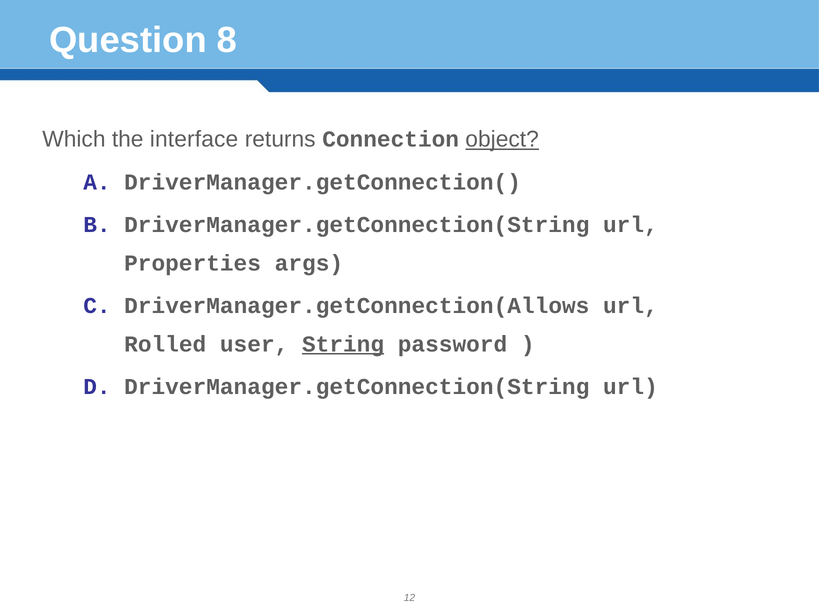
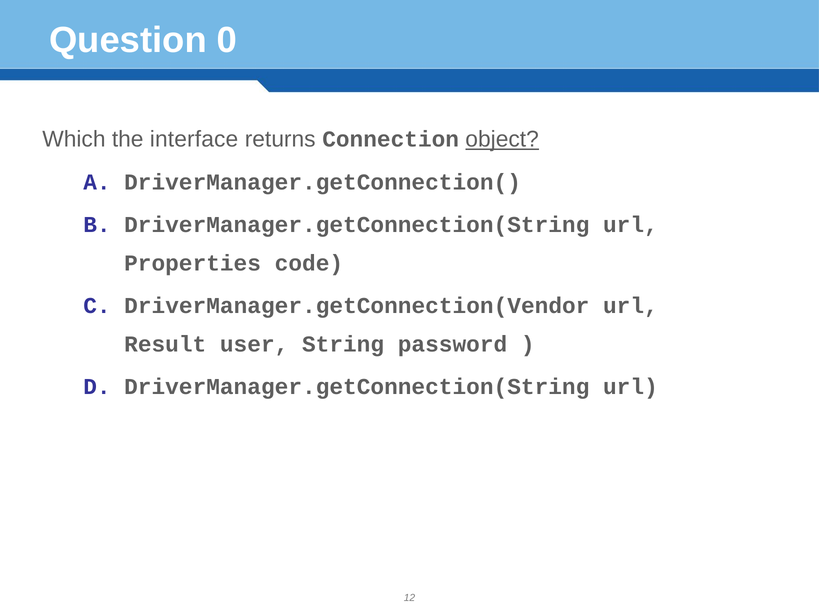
8: 8 -> 0 (227, 40)
args: args -> code (309, 263)
DriverManager.getConnection(Allows: DriverManager.getConnection(Allows -> DriverManager.getConnection(Vendor (357, 306)
Rolled: Rolled -> Result (165, 344)
String underline: present -> none (343, 344)
